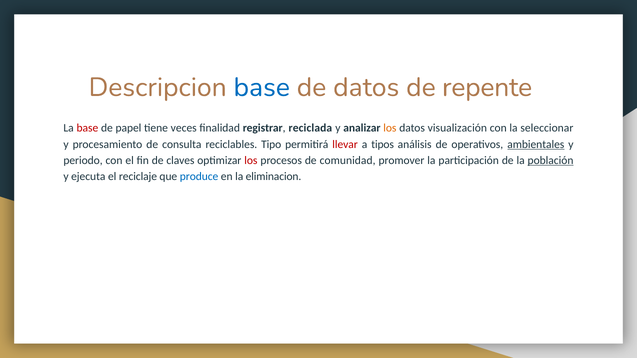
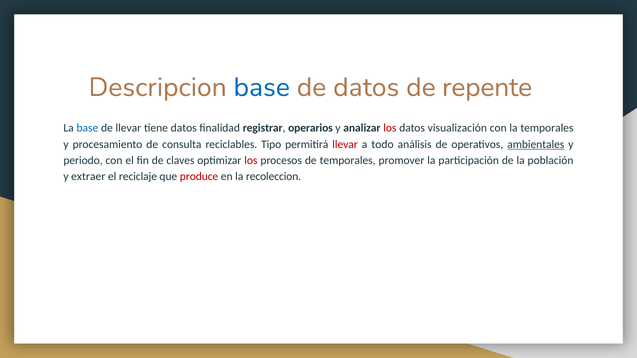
base colour: red -> blue (87, 128)
de papel: papel -> llevar (128, 128)
tiene veces: veces -> datos (184, 128)
reciclada: reciclada -> operarios (310, 128)
los colour: orange -> red (390, 128)
la seleccionar: seleccionar -> temporales (547, 128)
tipos: tipos -> todo (383, 144)
de comunidad: comunidad -> temporales (348, 160)
población underline: present -> none (551, 160)
ejecuta: ejecuta -> extraer (88, 177)
produce colour: blue -> red (199, 177)
eliminacion: eliminacion -> recoleccion (274, 177)
